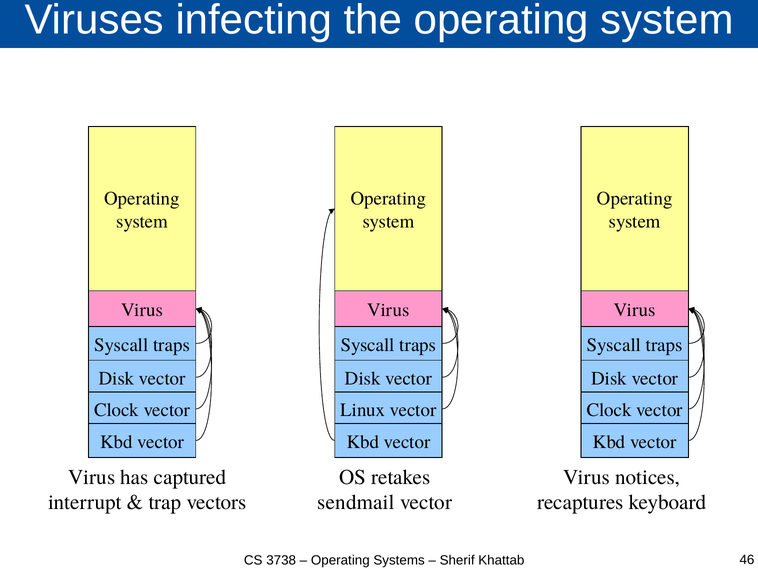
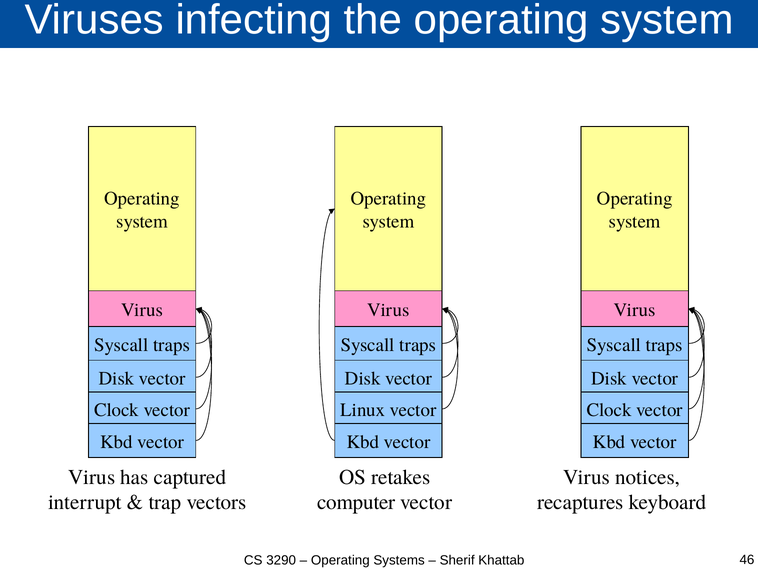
sendmail: sendmail -> computer (356, 502)
3738: 3738 -> 3290 (281, 560)
